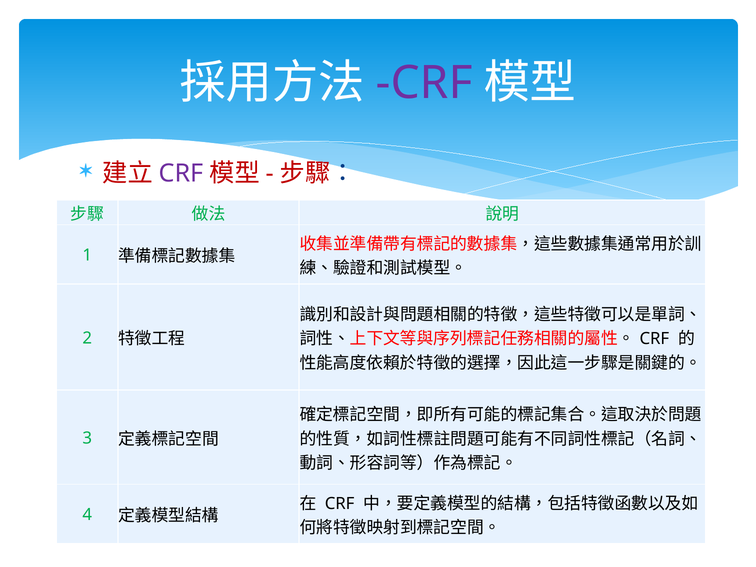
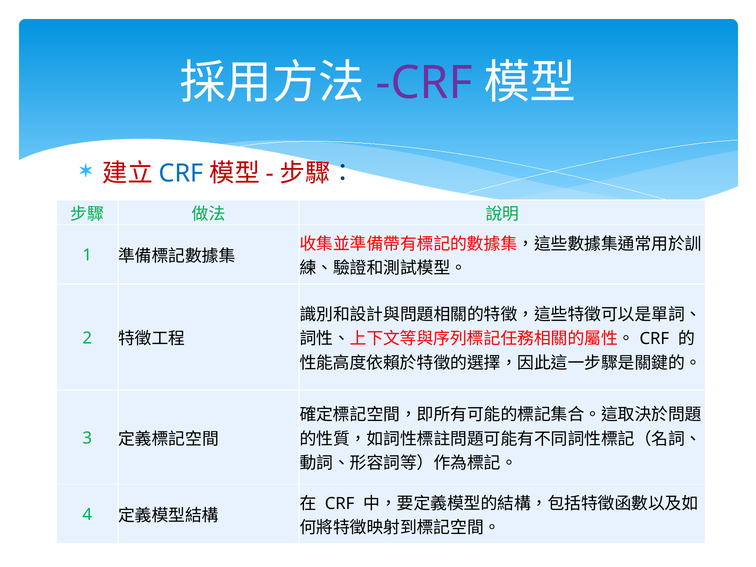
CRF colour: purple -> blue (181, 173)
